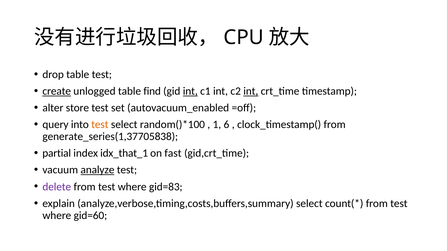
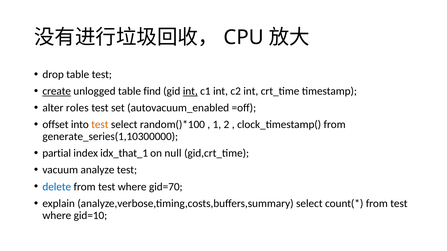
int underline: present -> none (251, 91)
store: store -> roles (77, 108)
query: query -> offset (55, 125)
6: 6 -> 2 (226, 125)
generate_series(1,37705838: generate_series(1,37705838 -> generate_series(1,10300000 (110, 137)
fast: fast -> null (173, 154)
analyze underline: present -> none (97, 170)
delete colour: purple -> blue (57, 187)
gid=83: gid=83 -> gid=70 (166, 187)
gid=60: gid=60 -> gid=10 (90, 216)
